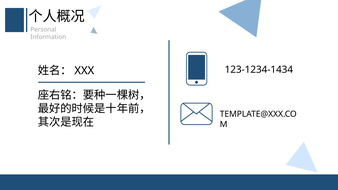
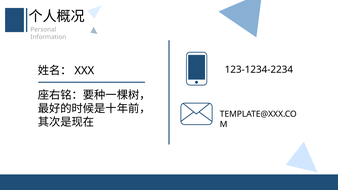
123-1234-1434: 123-1234-1434 -> 123-1234-2234 (259, 70)
